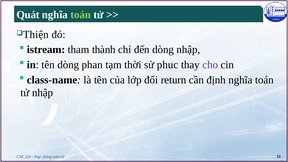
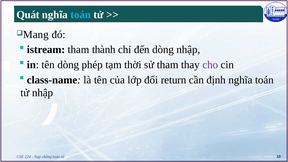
toán colour: light green -> light blue (81, 15)
Thiện: Thiện -> Mang (36, 34)
phan: phan -> phép (92, 65)
sử phuc: phuc -> tham (168, 65)
